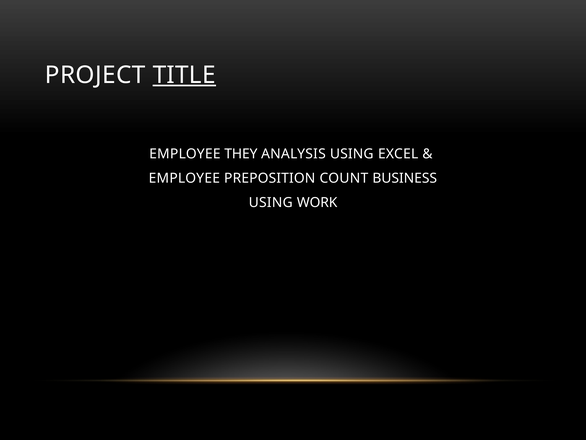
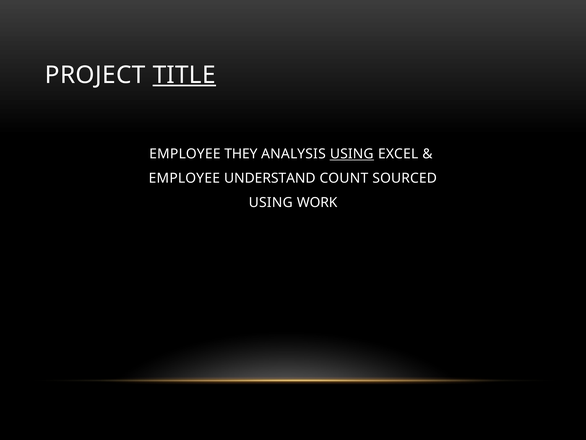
USING underline: none -> present (352, 154)
PREPOSITION: PREPOSITION -> UNDERSTAND (270, 178)
BUSINESS: BUSINESS -> SOURCED (405, 178)
